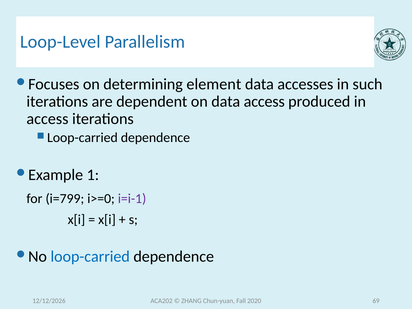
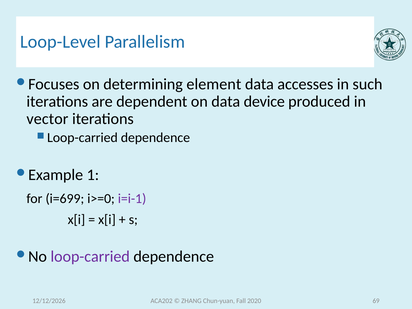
data access: access -> device (264, 102)
access: access -> vector (47, 119)
i=799: i=799 -> i=699 (65, 199)
loop-carried colour: blue -> purple (90, 257)
